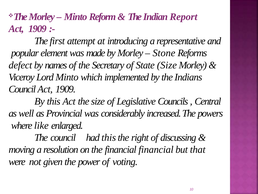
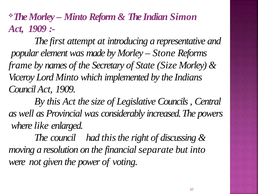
Report: Report -> Simon (183, 17)
defect: defect -> frame (20, 65)
financial financial: financial -> separate (156, 149)
that: that -> into (198, 149)
